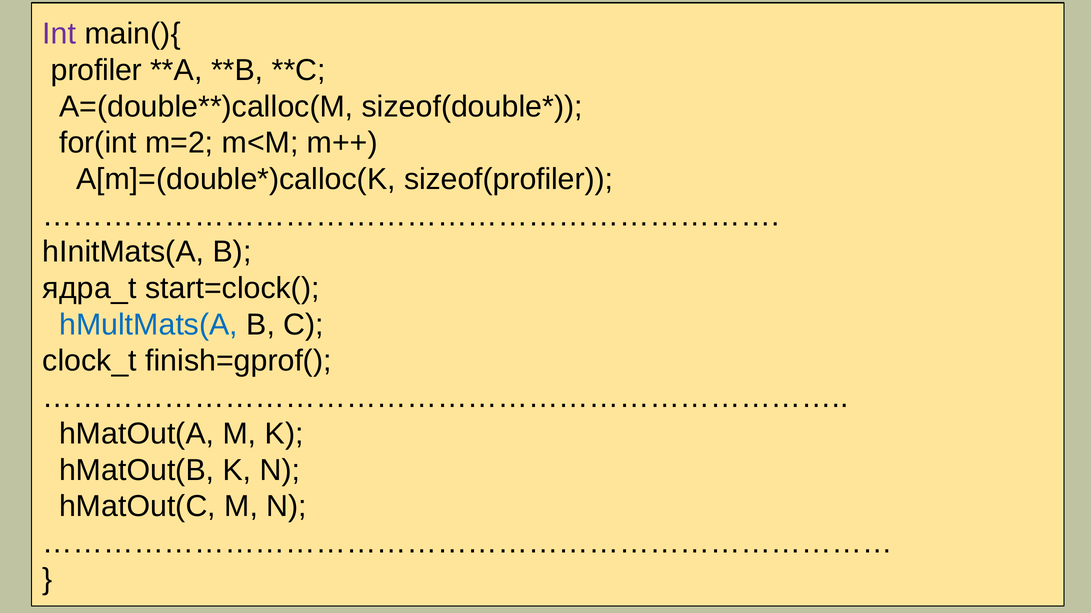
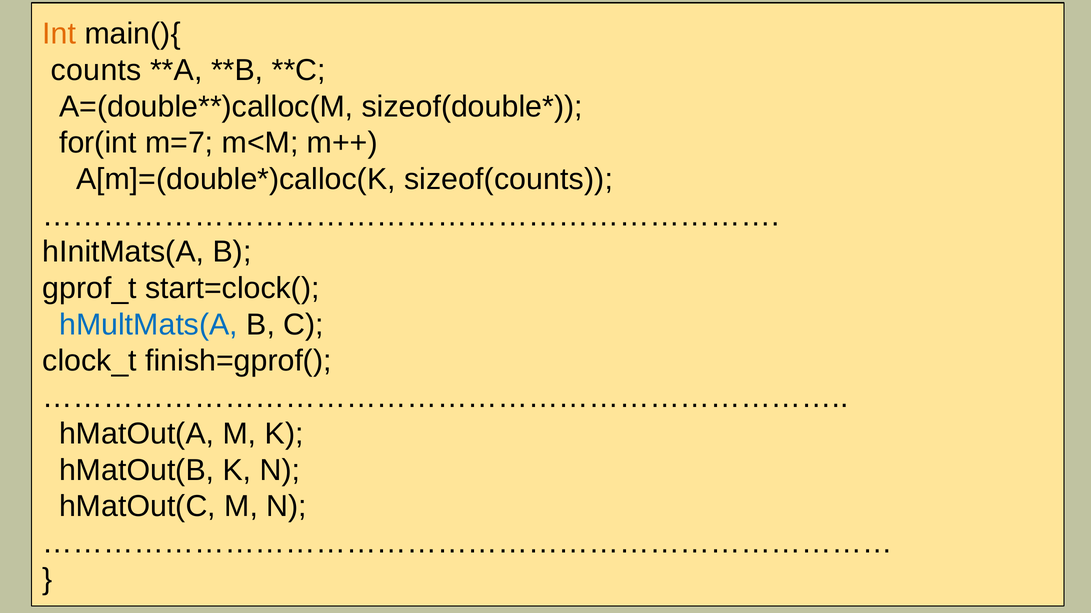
Int colour: purple -> orange (59, 34)
profiler: profiler -> counts (96, 70)
m=2: m=2 -> m=7 (179, 143)
sizeof(profiler: sizeof(profiler -> sizeof(counts (509, 180)
ядра_t: ядра_t -> gprof_t (90, 289)
